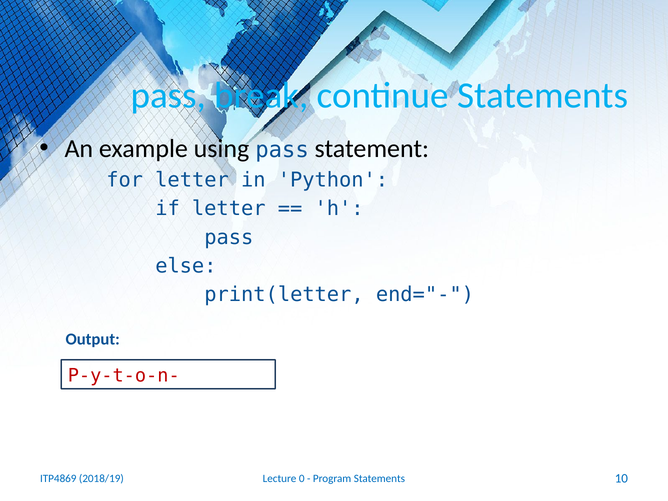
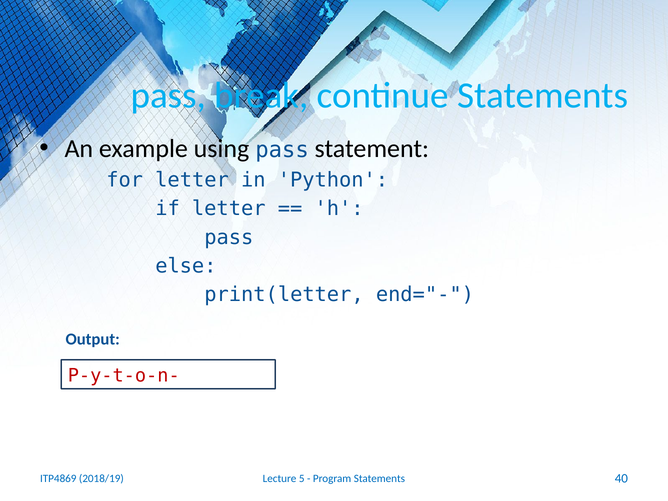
0: 0 -> 5 (302, 478)
10: 10 -> 40 (621, 478)
